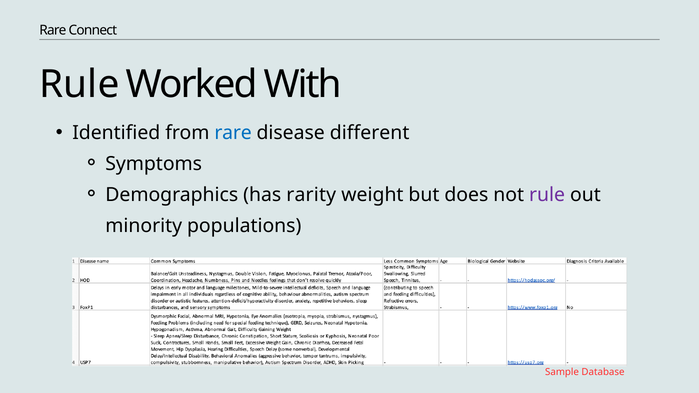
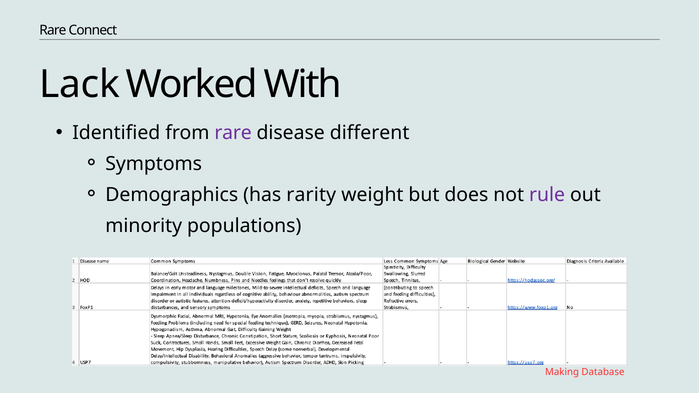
Rule: Rule -> Lack (80, 84)
rare colour: blue -> purple (233, 133)
Sample: Sample -> Making (562, 372)
